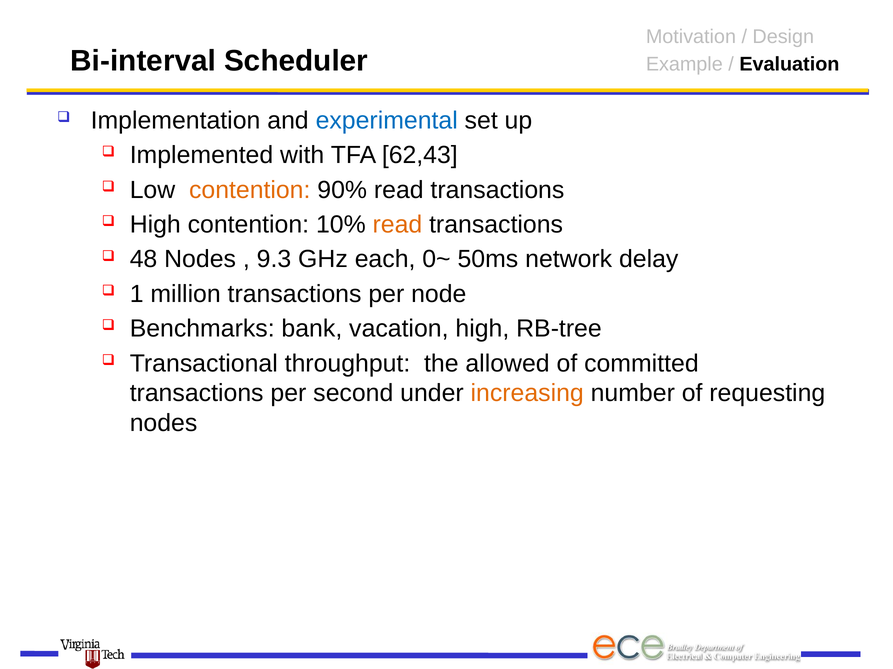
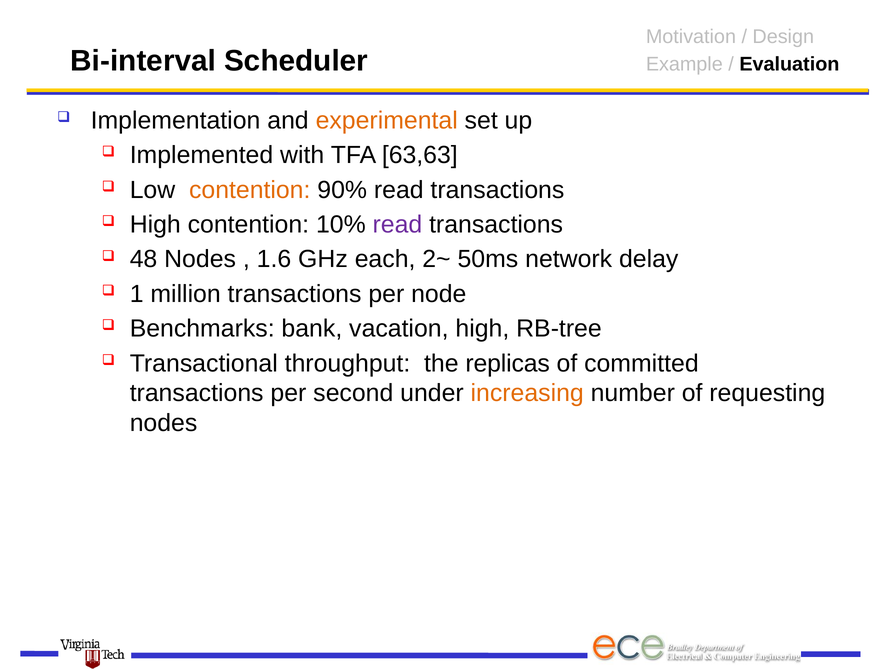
experimental colour: blue -> orange (387, 121)
62,43: 62,43 -> 63,63 (420, 155)
read colour: orange -> purple (397, 225)
9.3: 9.3 -> 1.6 (274, 260)
0~: 0~ -> 2~ (436, 260)
allowed: allowed -> replicas (508, 364)
